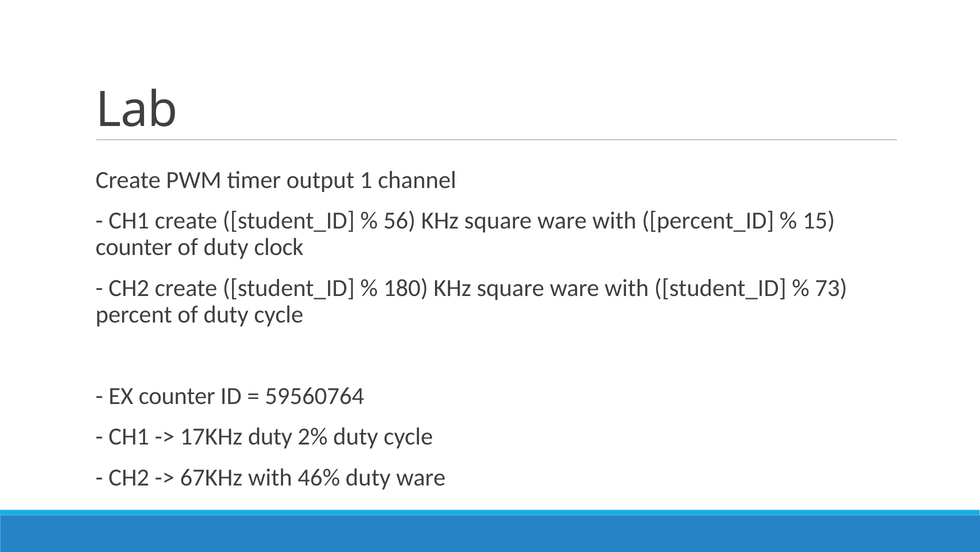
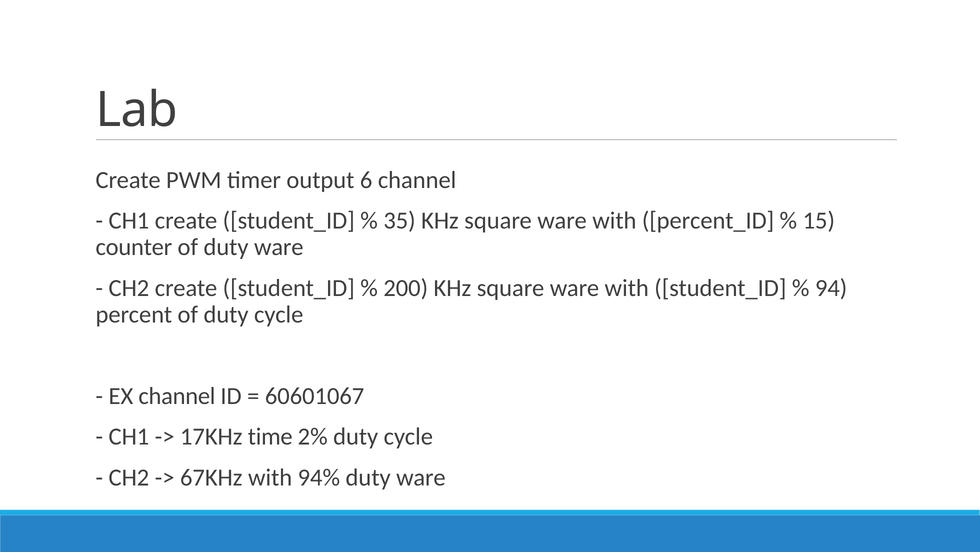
1: 1 -> 6 (366, 180)
56: 56 -> 35 (400, 220)
of duty clock: clock -> ware (279, 247)
180: 180 -> 200 (406, 288)
73: 73 -> 94 (831, 288)
EX counter: counter -> channel (177, 396)
59560764: 59560764 -> 60601067 (315, 396)
17KHz duty: duty -> time (270, 436)
46%: 46% -> 94% (319, 477)
